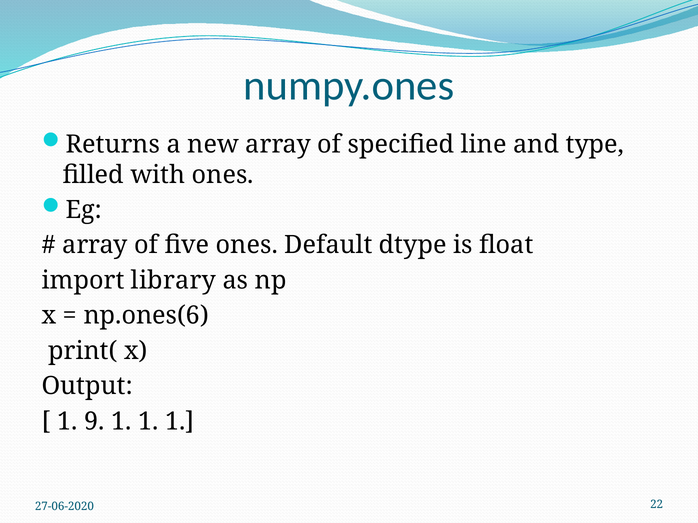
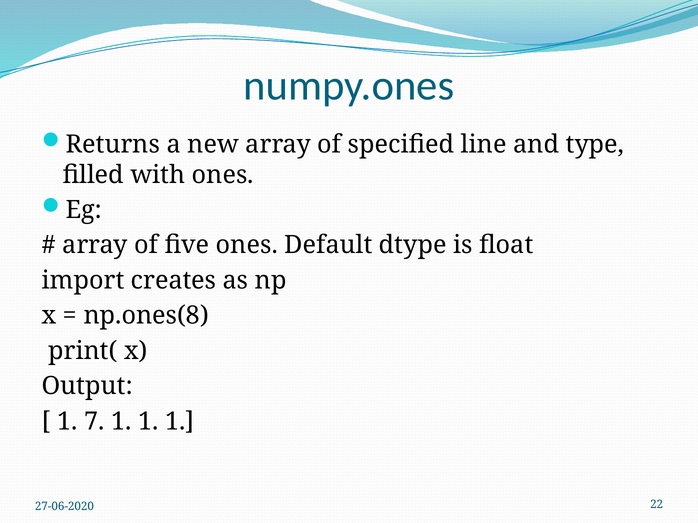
library: library -> creates (174, 281)
np.ones(6: np.ones(6 -> np.ones(8 (146, 316)
9: 9 -> 7 (94, 422)
